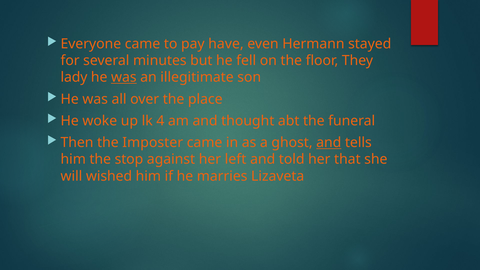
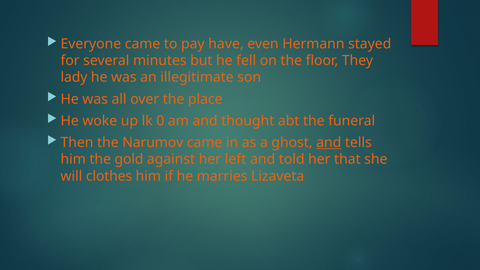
was underline: present -> none (124, 77)
4: 4 -> 0 (160, 121)
Imposter: Imposter -> Narumov (153, 143)
stop: stop -> gold (129, 159)
wished: wished -> clothes (109, 176)
